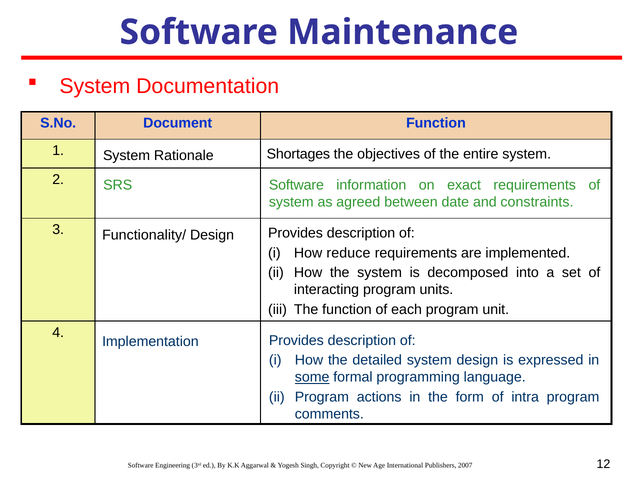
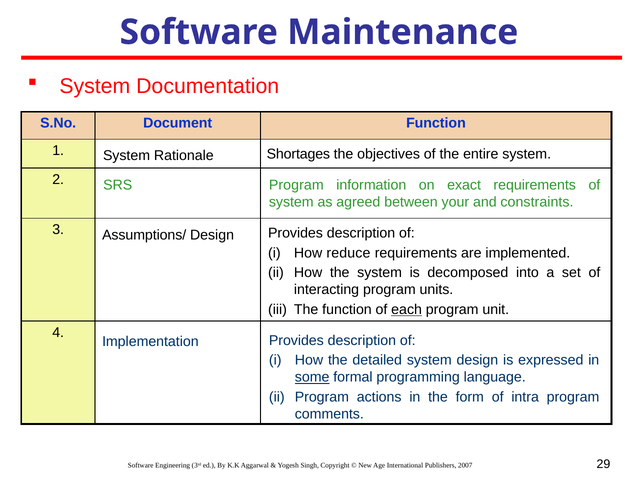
Software: Software -> Program (296, 185)
date: date -> your (455, 202)
Functionality/: Functionality/ -> Assumptions/ (144, 235)
each underline: none -> present (407, 309)
12: 12 -> 29 (603, 463)
